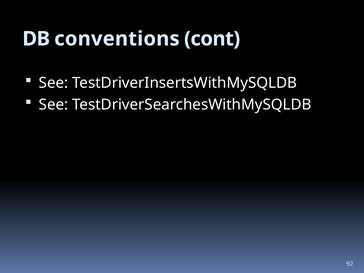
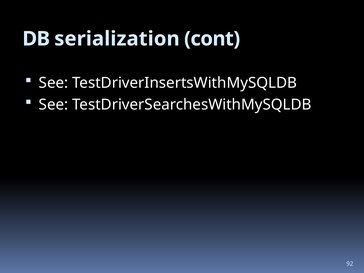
conventions: conventions -> serialization (117, 39)
